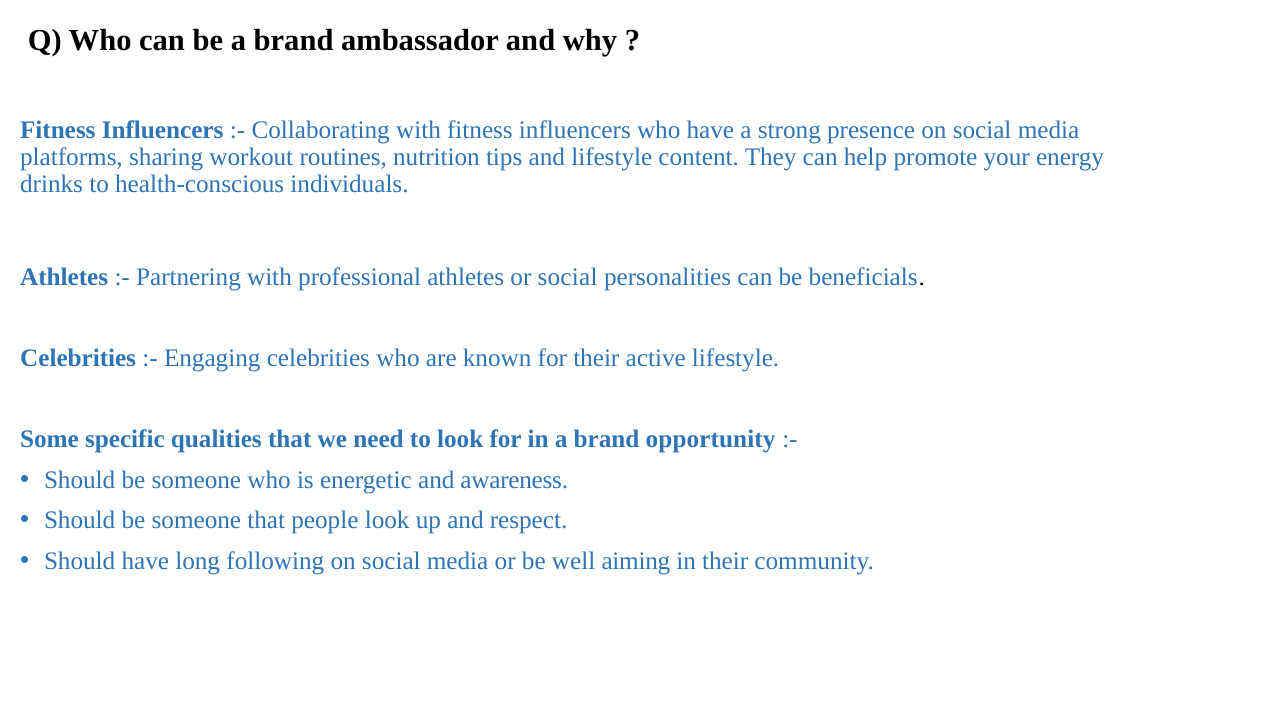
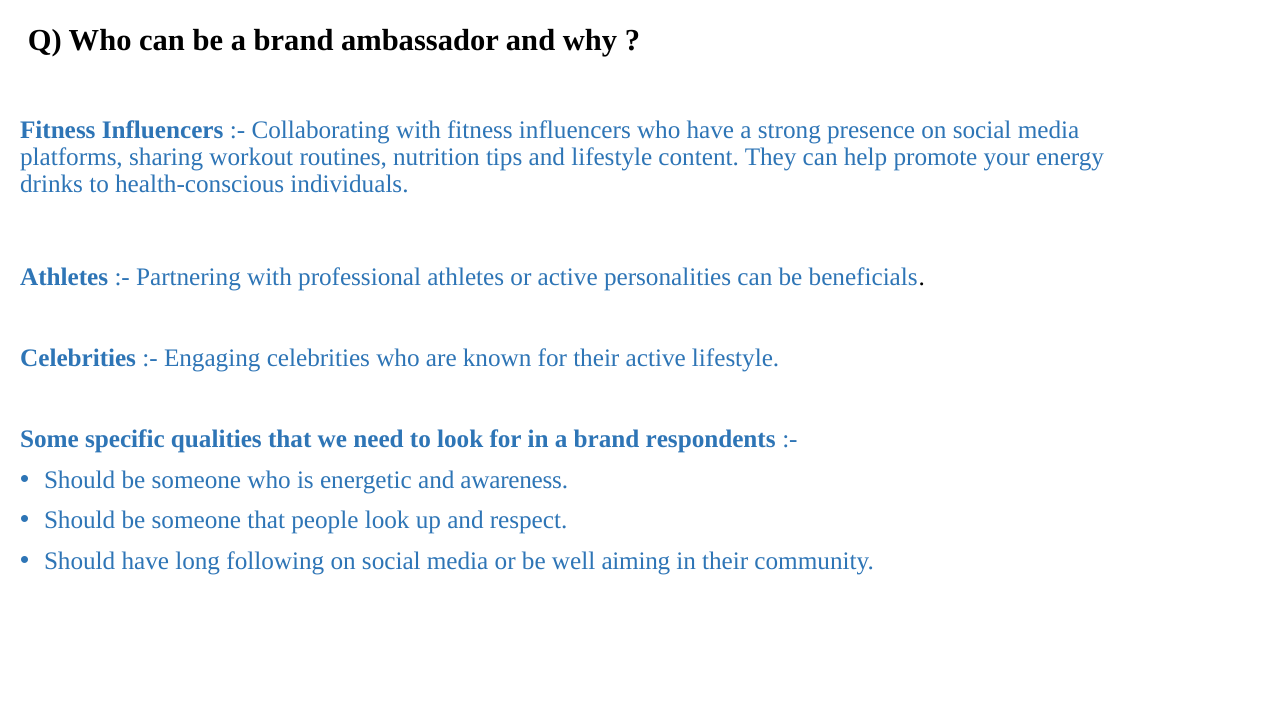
or social: social -> active (568, 277)
opportunity: opportunity -> respondents (711, 439)
